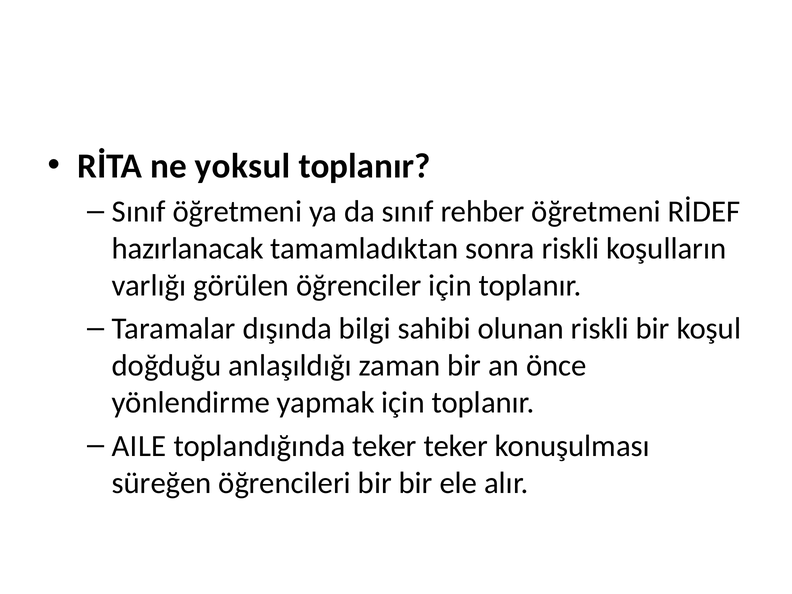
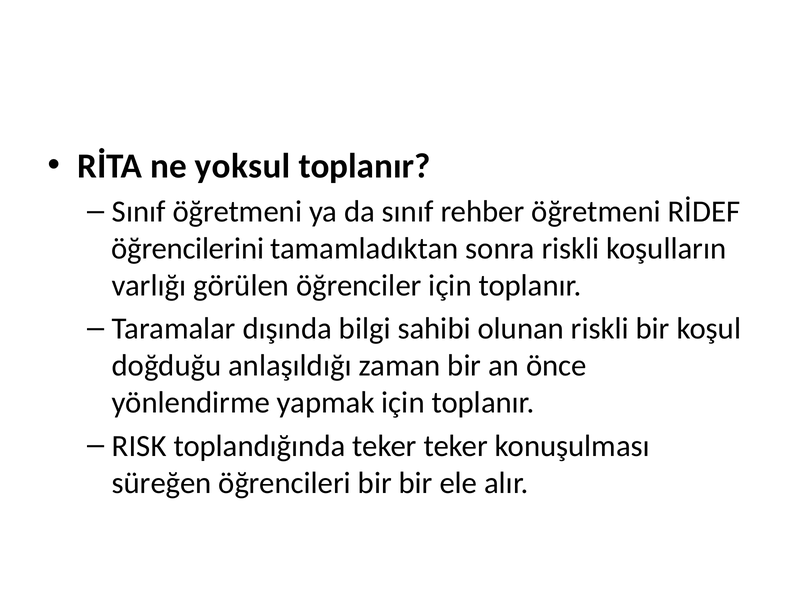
hazırlanacak: hazırlanacak -> öğrencilerini (188, 249)
AILE: AILE -> RISK (139, 446)
